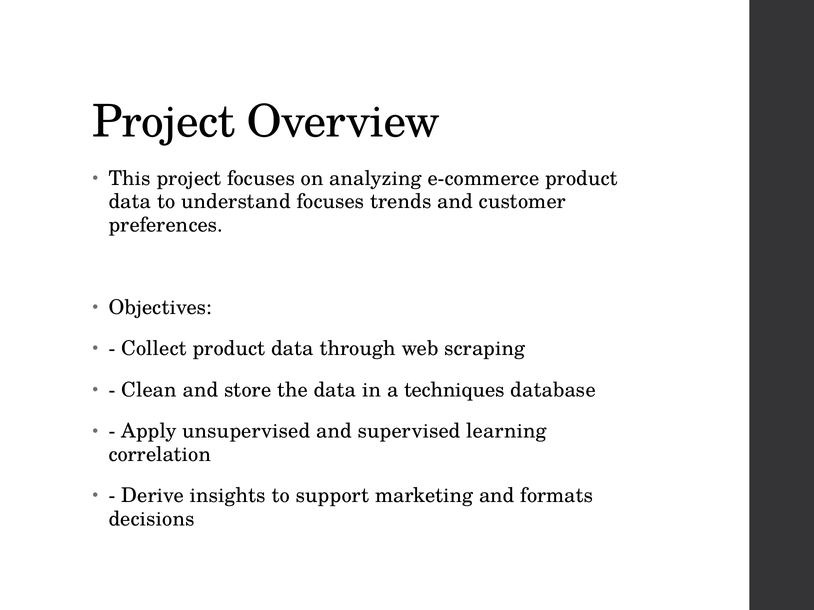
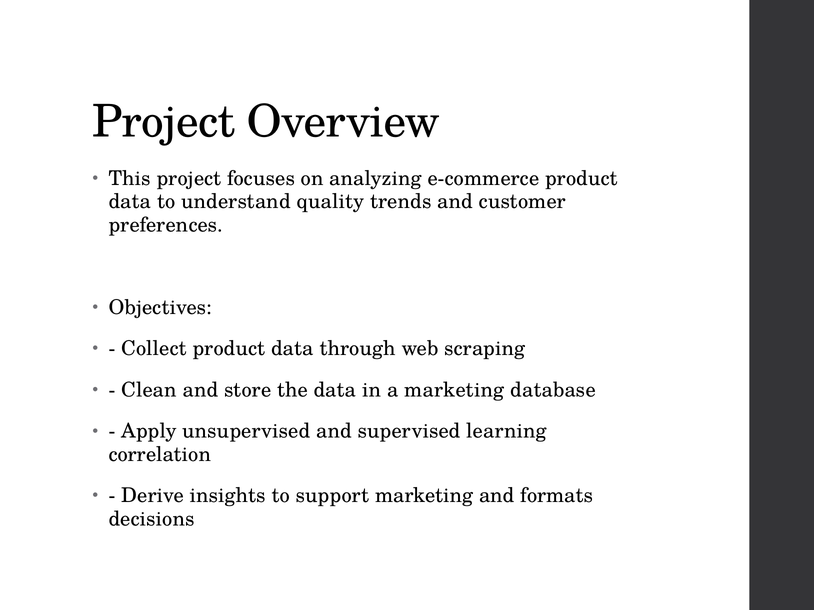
understand focuses: focuses -> quality (330, 202)
a techniques: techniques -> marketing (454, 390)
